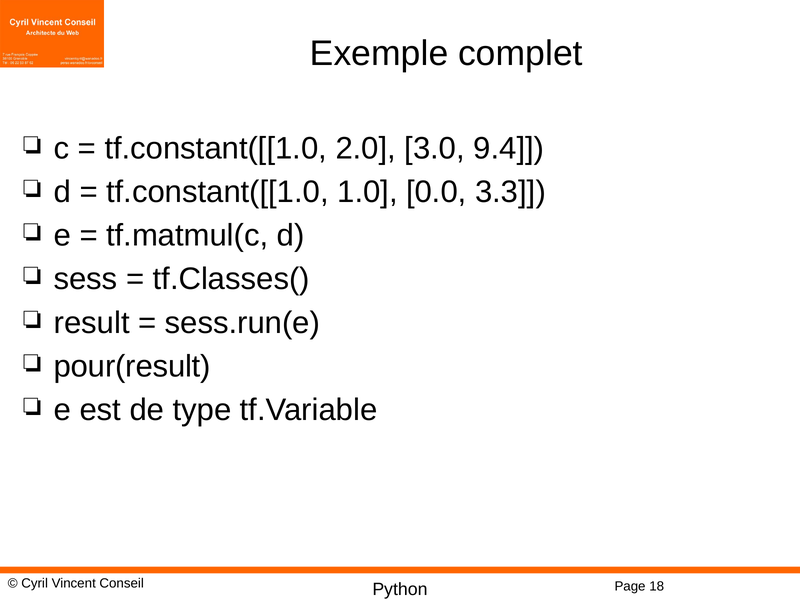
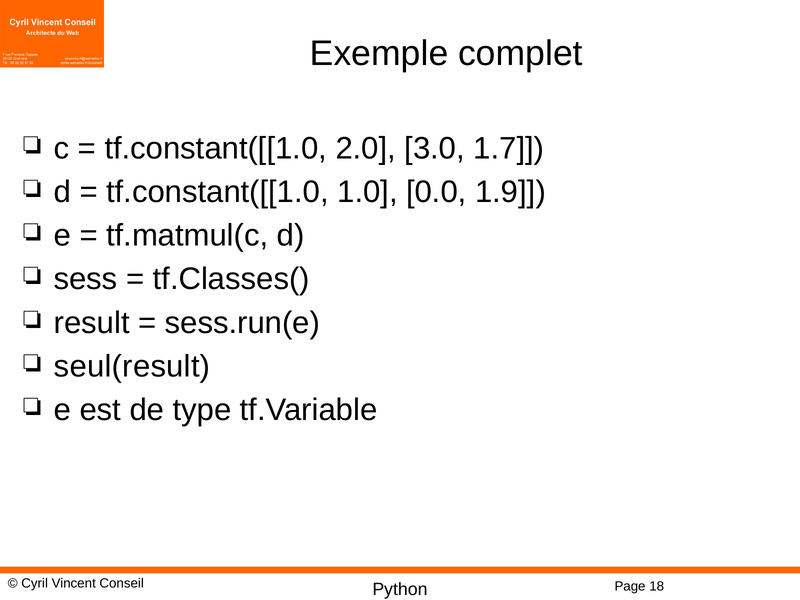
9.4: 9.4 -> 1.7 (509, 148)
3.3: 3.3 -> 1.9 (510, 192)
pour(result: pour(result -> seul(result (132, 366)
